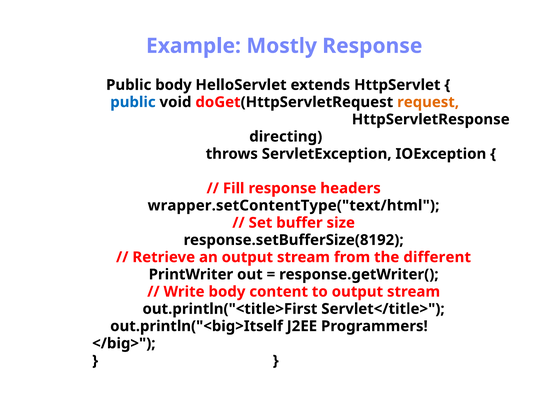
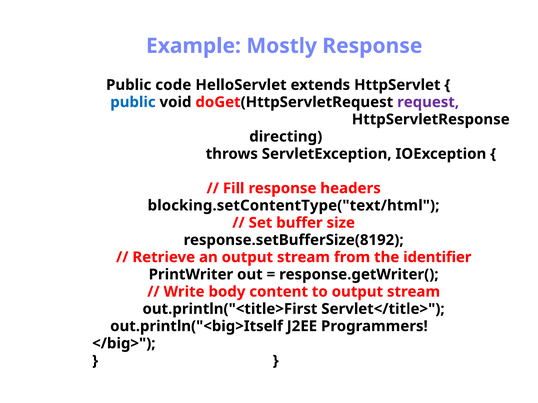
Public body: body -> code (173, 85)
request colour: orange -> purple (428, 102)
wrapper.setContentType("text/html: wrapper.setContentType("text/html -> blocking.setContentType("text/html (294, 206)
different: different -> identifier (437, 257)
